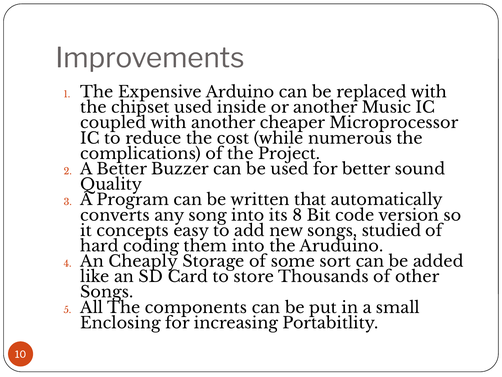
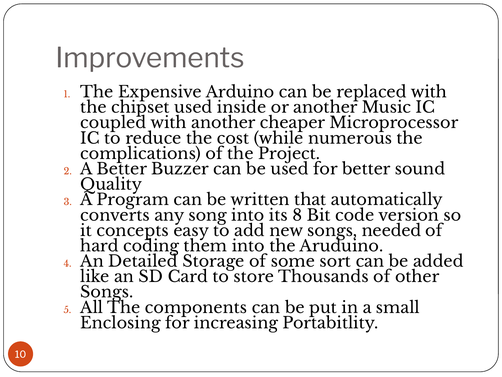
studied: studied -> needed (391, 230)
Cheaply: Cheaply -> Detailed (143, 261)
